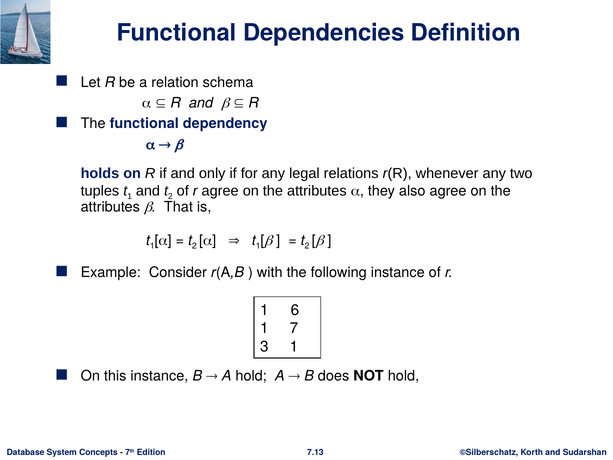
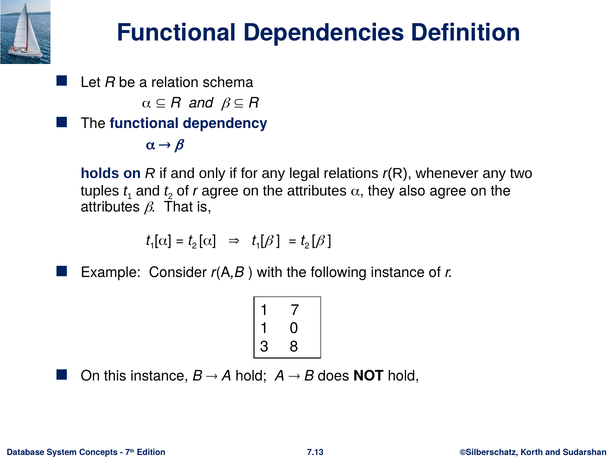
6: 6 -> 7 (295, 310)
7: 7 -> 0 (294, 328)
3 1: 1 -> 8 (294, 347)
